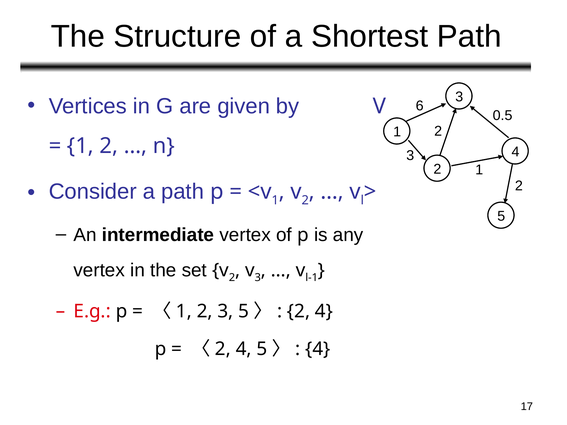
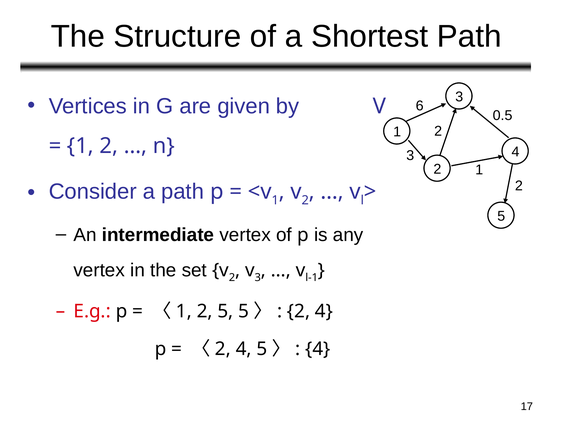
1 2 3: 3 -> 5 (225, 311)
